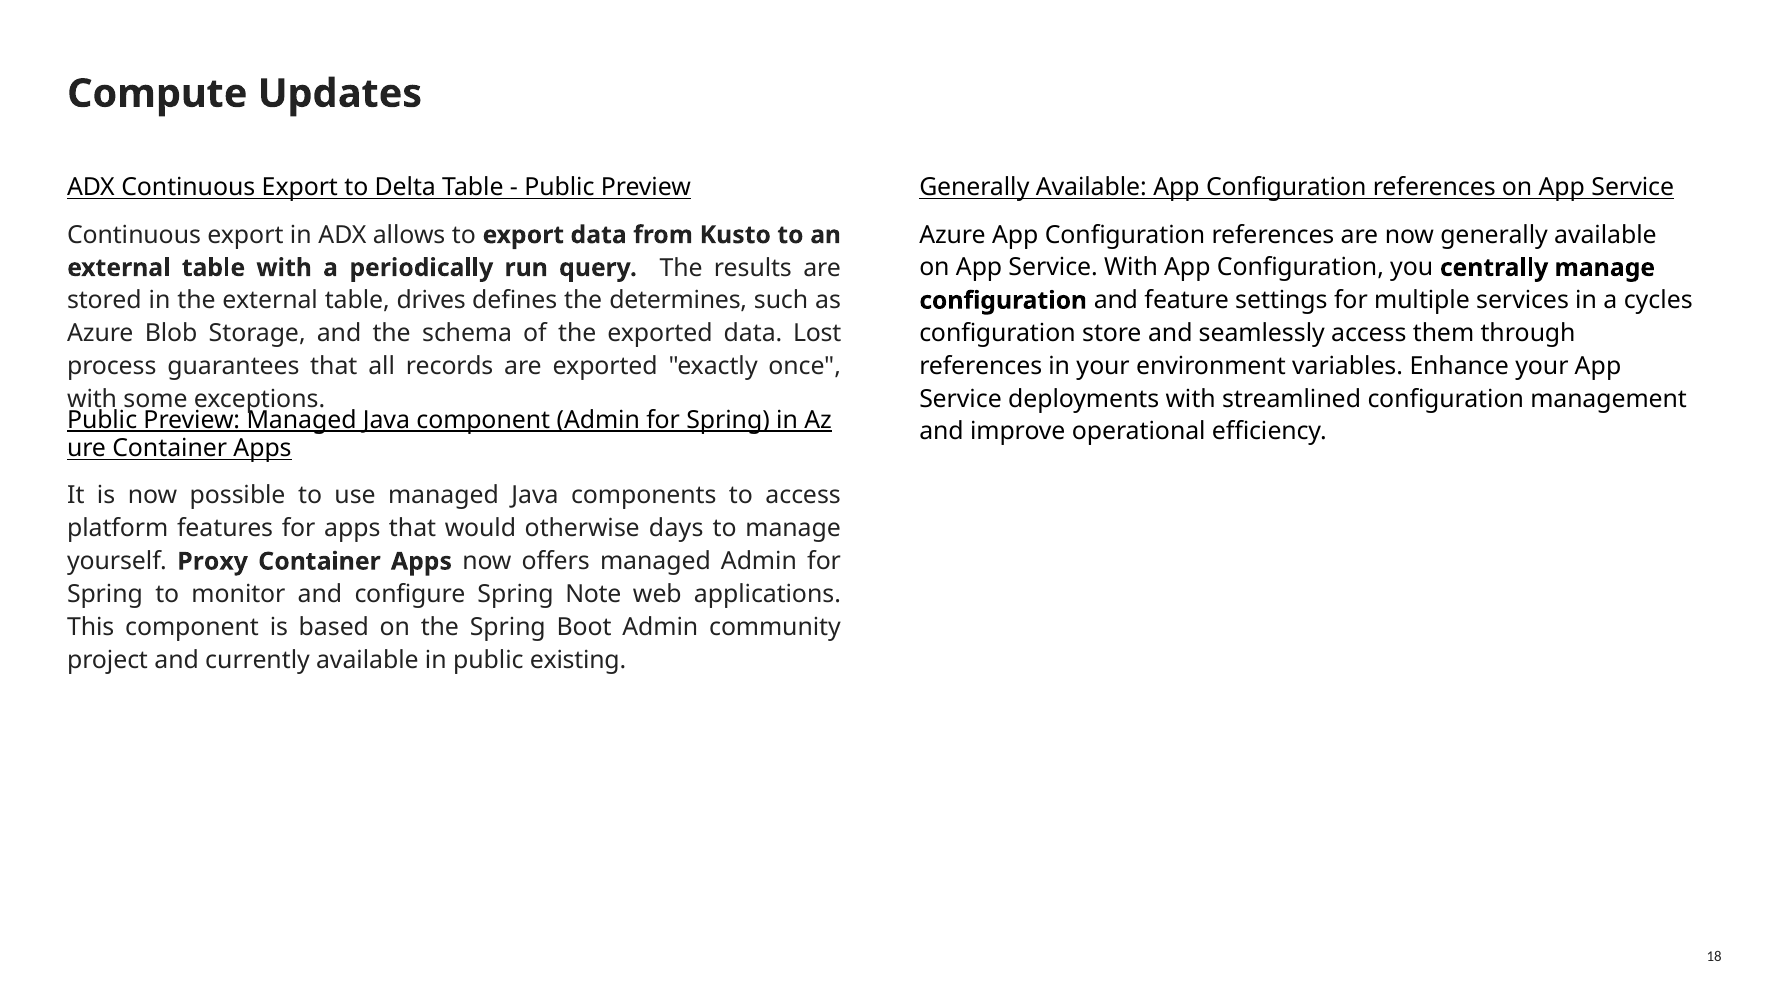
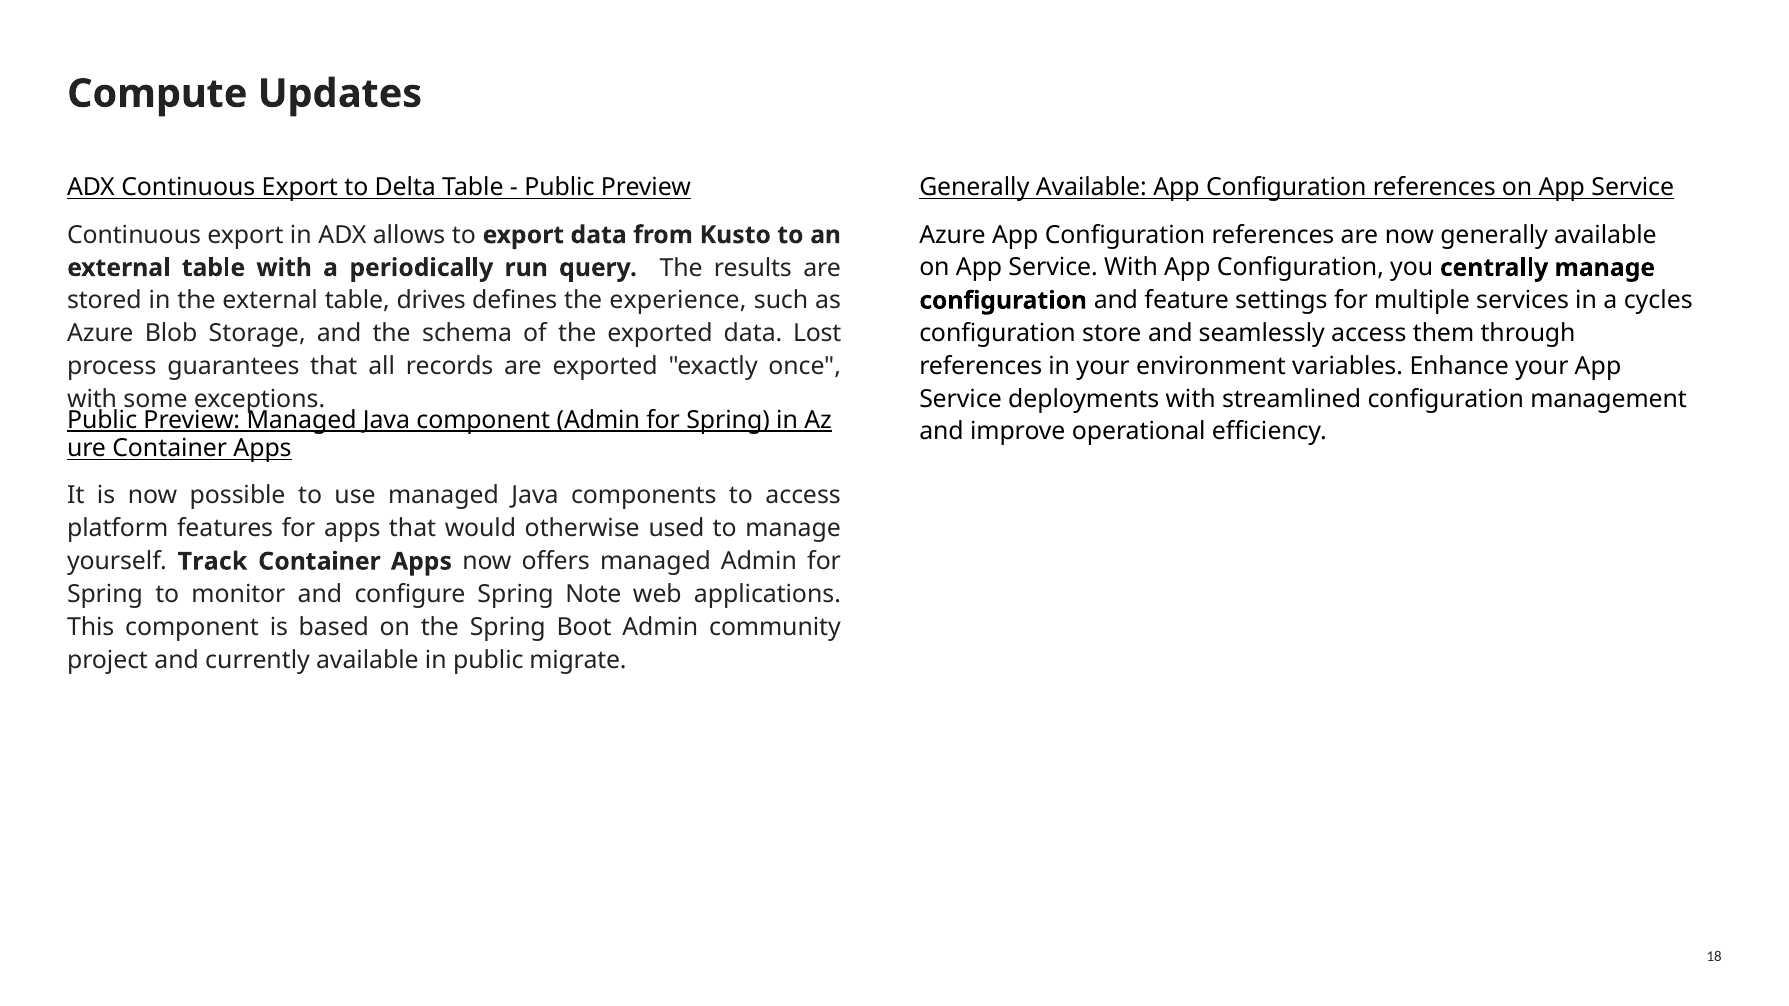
determines: determines -> experience (678, 301)
days: days -> used (676, 529)
Proxy: Proxy -> Track (212, 562)
existing: existing -> migrate (578, 660)
